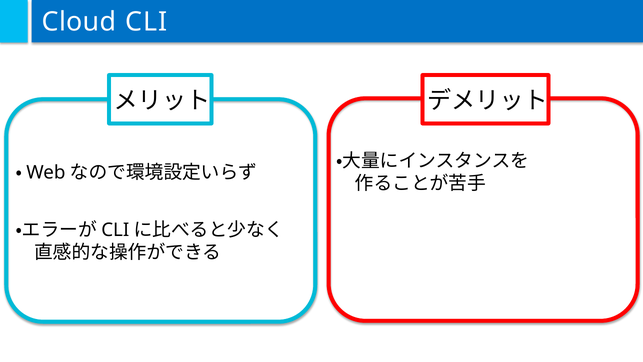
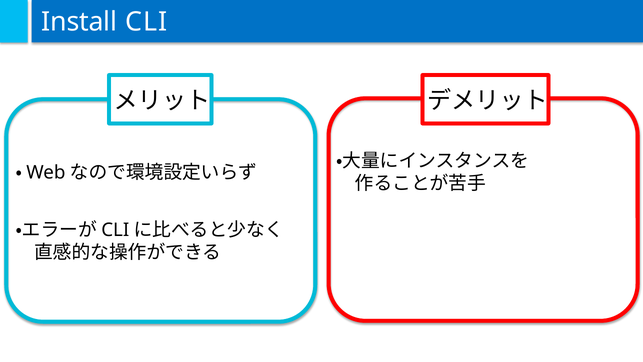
Cloud: Cloud -> Install (79, 22)
